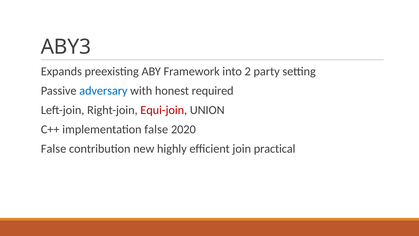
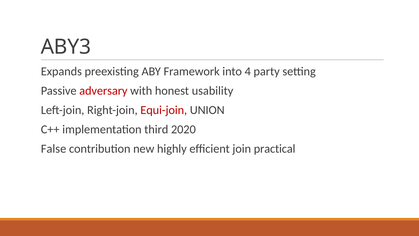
2: 2 -> 4 (248, 72)
adversary colour: blue -> red (103, 91)
required: required -> usability (213, 91)
implementation false: false -> third (156, 129)
